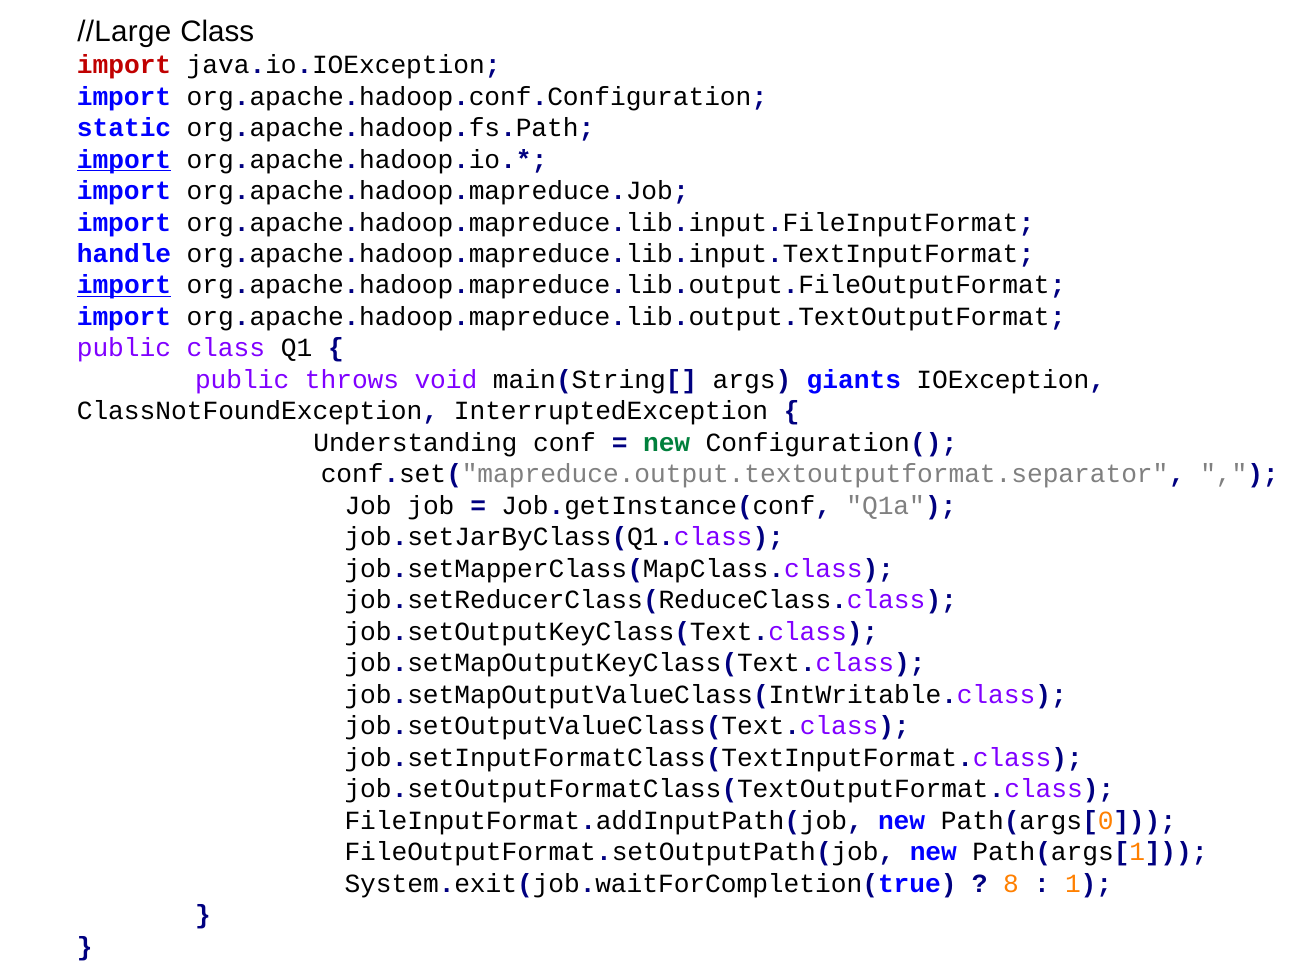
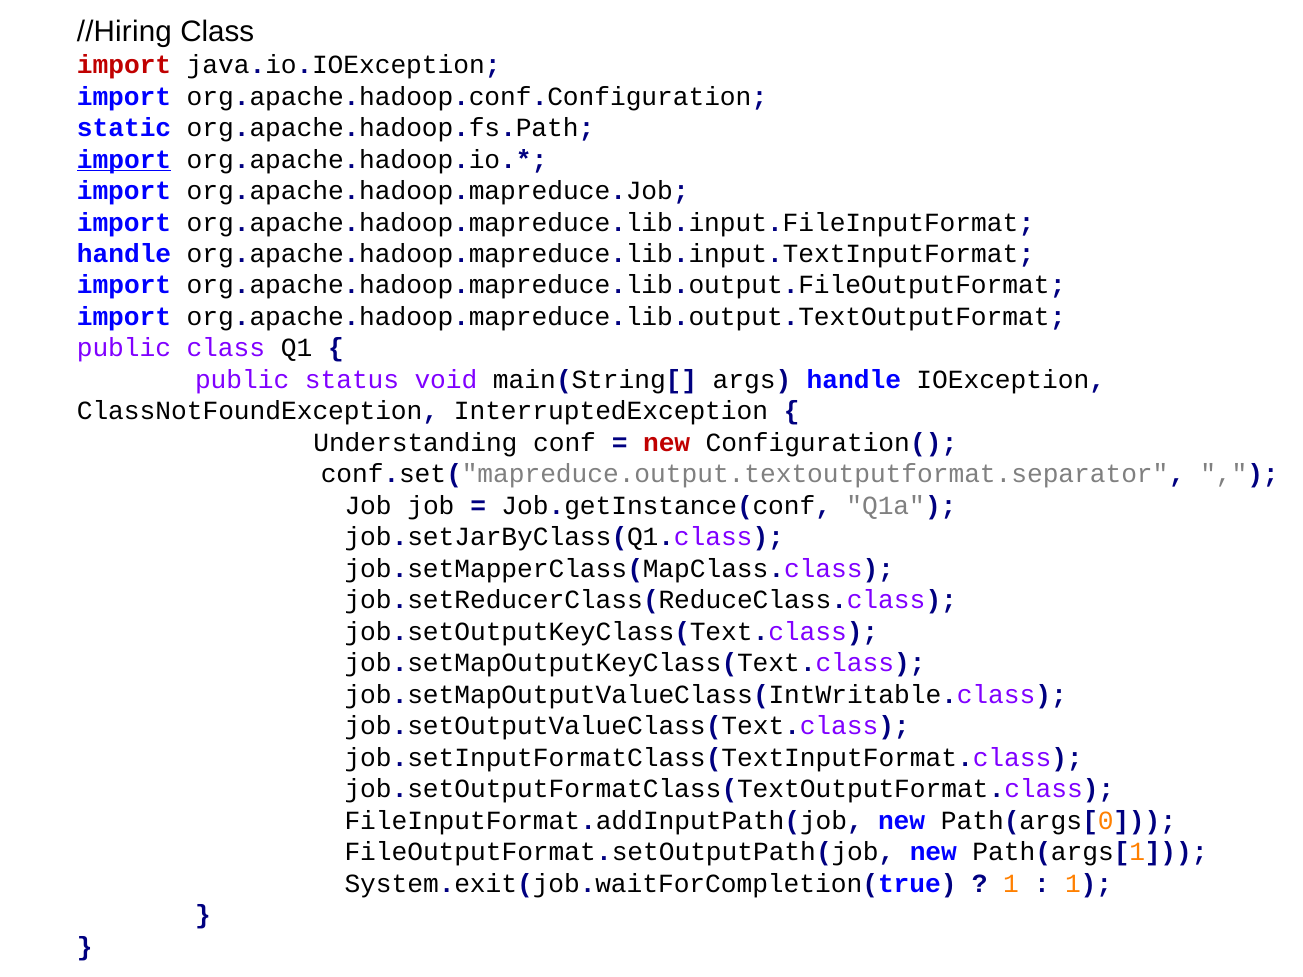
//Large: //Large -> //Hiring (124, 32)
import underline: present -> none (124, 285)
throws: throws -> status (352, 380)
args giants: giants -> handle (854, 380)
new colour: green -> red (667, 443)
8: 8 -> 1 (1011, 884)
